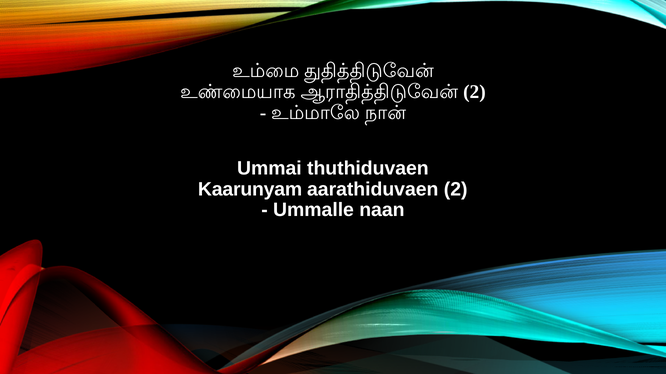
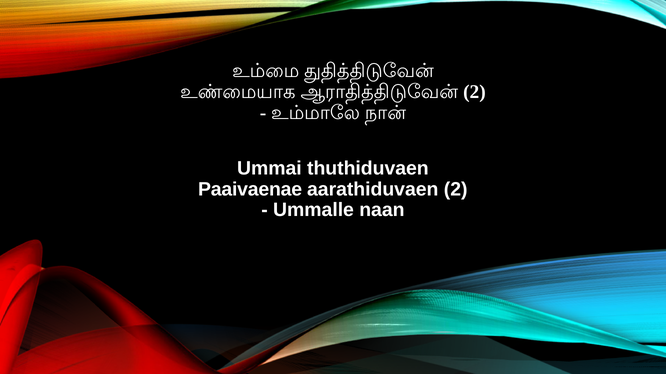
Kaarunyam: Kaarunyam -> Paaivaenae (250, 189)
